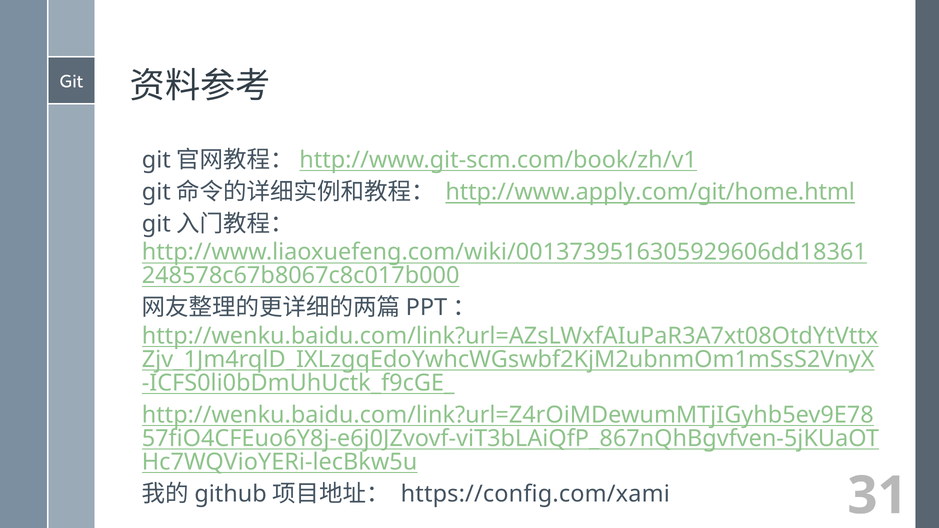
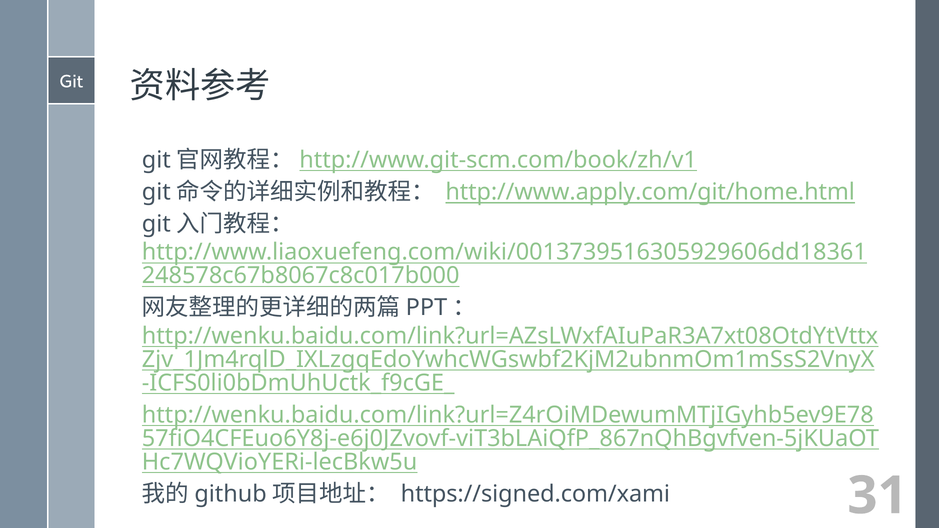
https://config.com/xami: https://config.com/xami -> https://signed.com/xami (535, 494)
